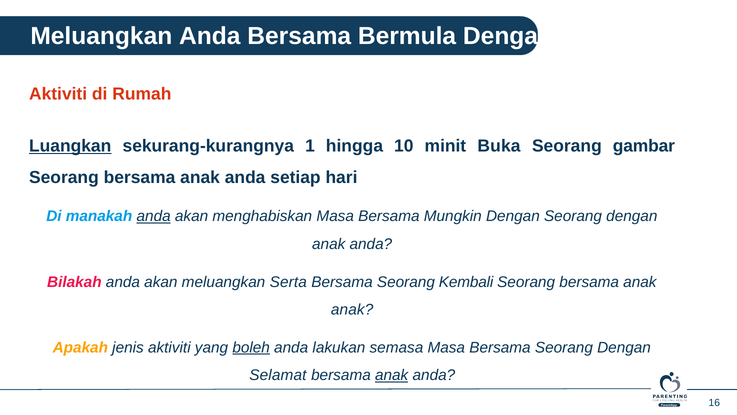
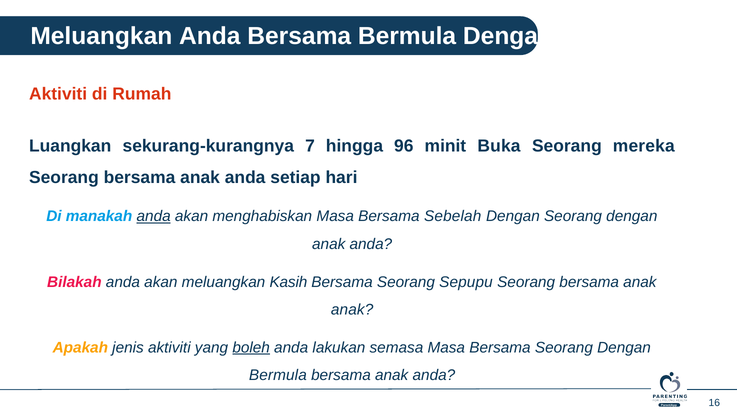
Luangkan underline: present -> none (70, 146)
1: 1 -> 7 (310, 146)
10: 10 -> 96 (404, 146)
gambar: gambar -> mereka (644, 146)
Mungkin: Mungkin -> Sebelah (453, 216)
Serta: Serta -> Kasih (288, 282)
Kembali: Kembali -> Sepupu (466, 282)
Selamat: Selamat -> Bermula (278, 375)
anak underline: present -> none (392, 375)
